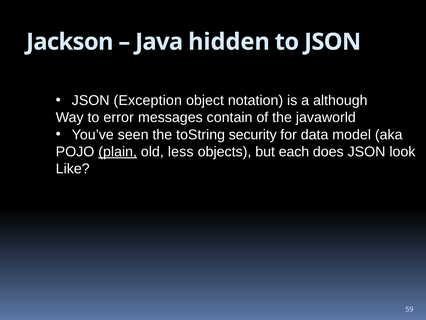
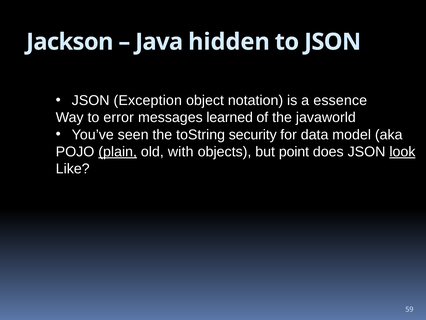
although: although -> essence (340, 100)
contain: contain -> learned (230, 117)
less: less -> with (181, 151)
each: each -> point (294, 151)
look underline: none -> present (402, 151)
